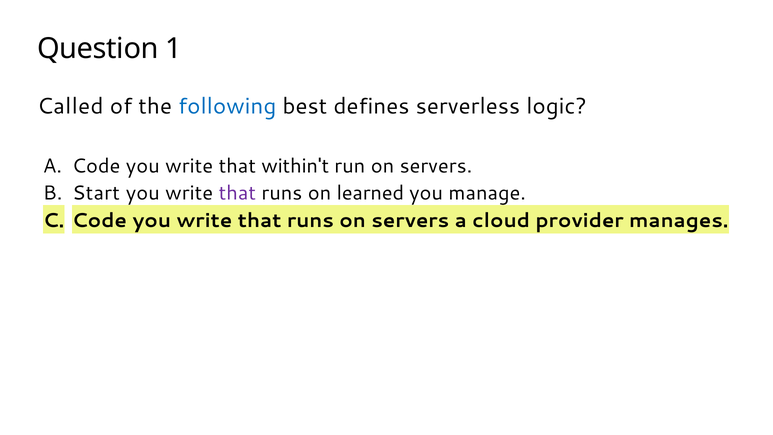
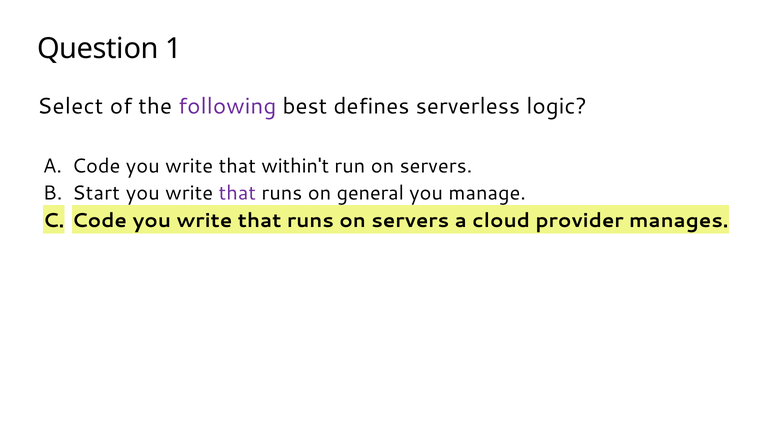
Called: Called -> Select (70, 106)
following colour: blue -> purple (227, 106)
learned: learned -> general (370, 193)
